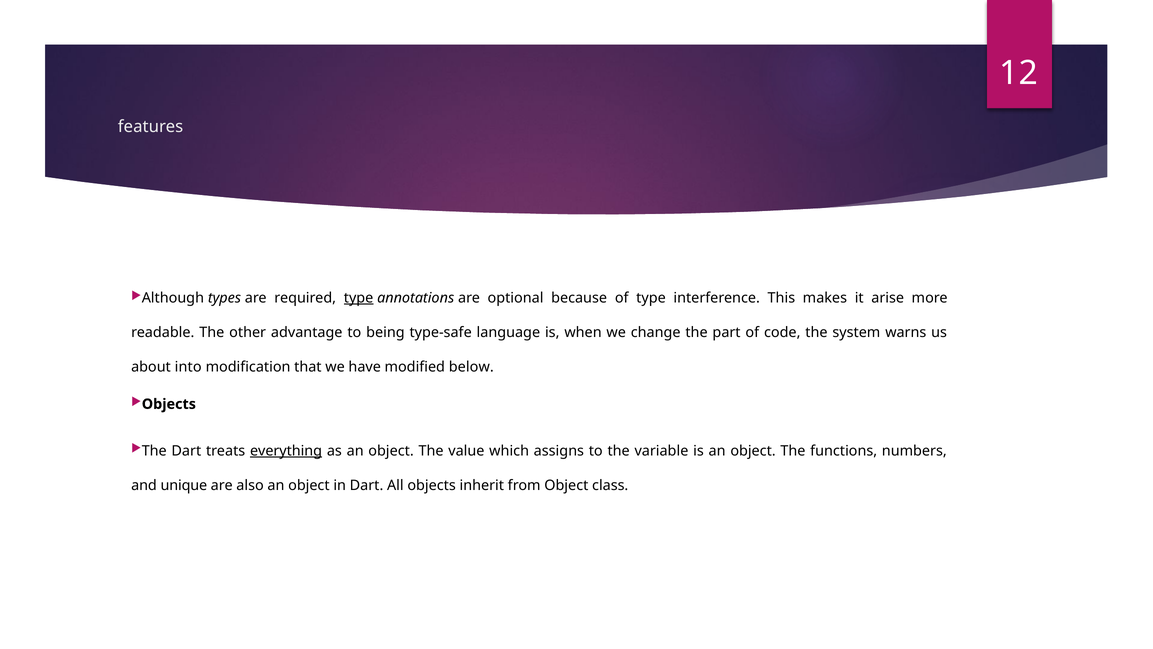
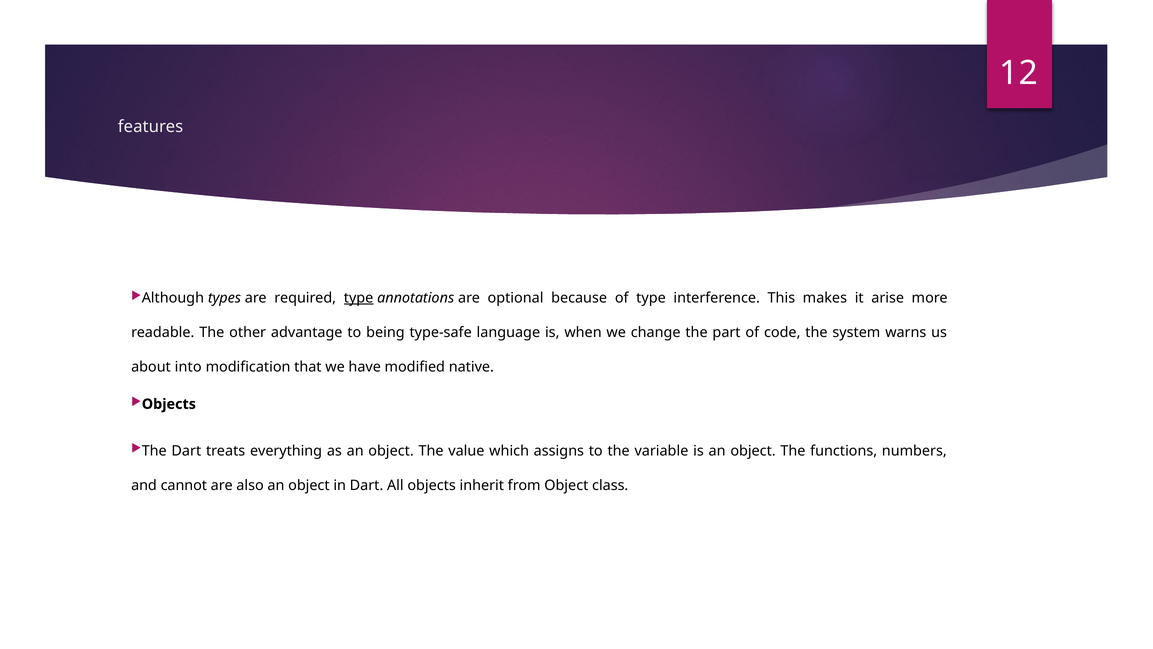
below: below -> native (471, 367)
everything underline: present -> none (286, 450)
unique: unique -> cannot (184, 485)
